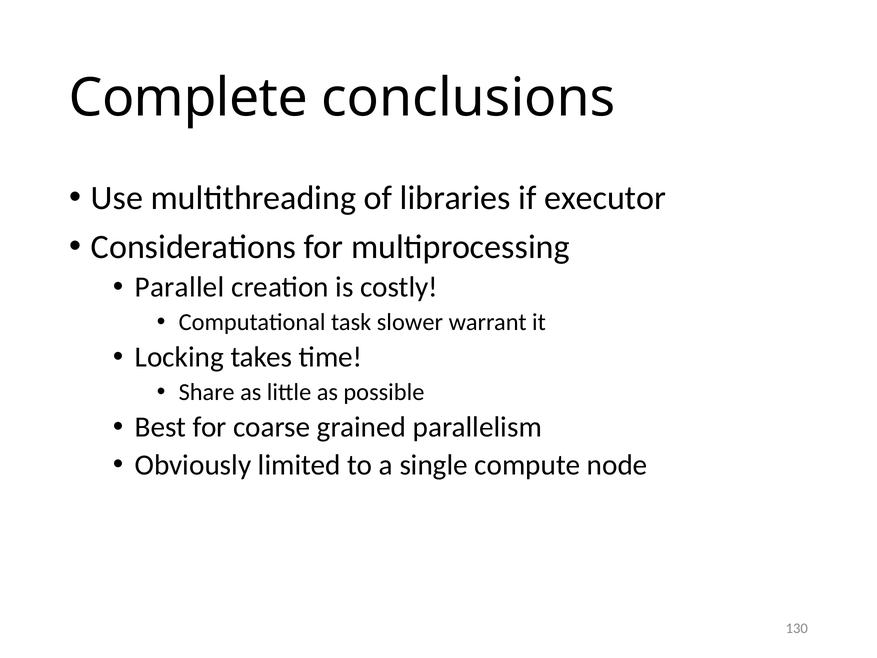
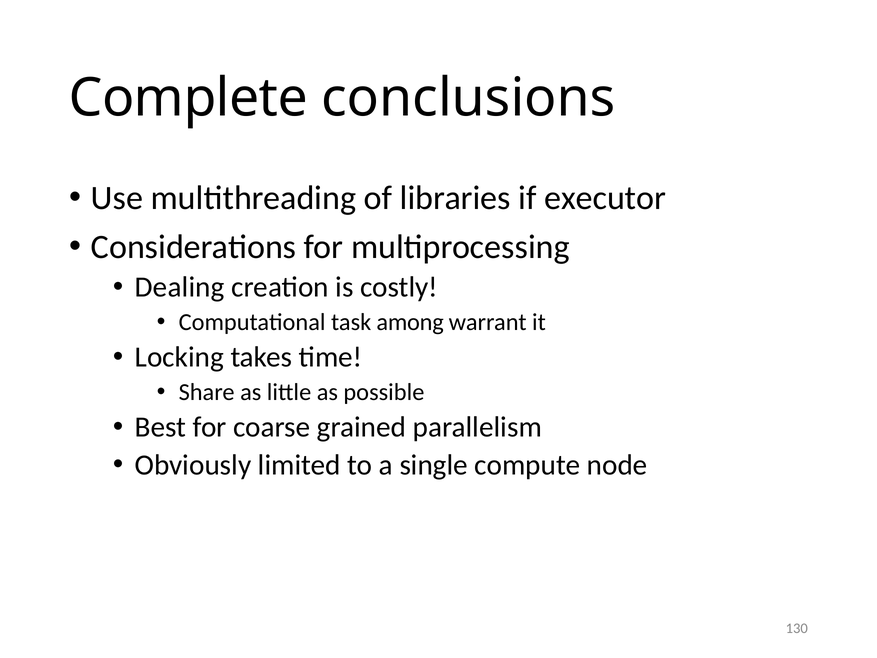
Parallel: Parallel -> Dealing (180, 287)
slower: slower -> among (410, 322)
